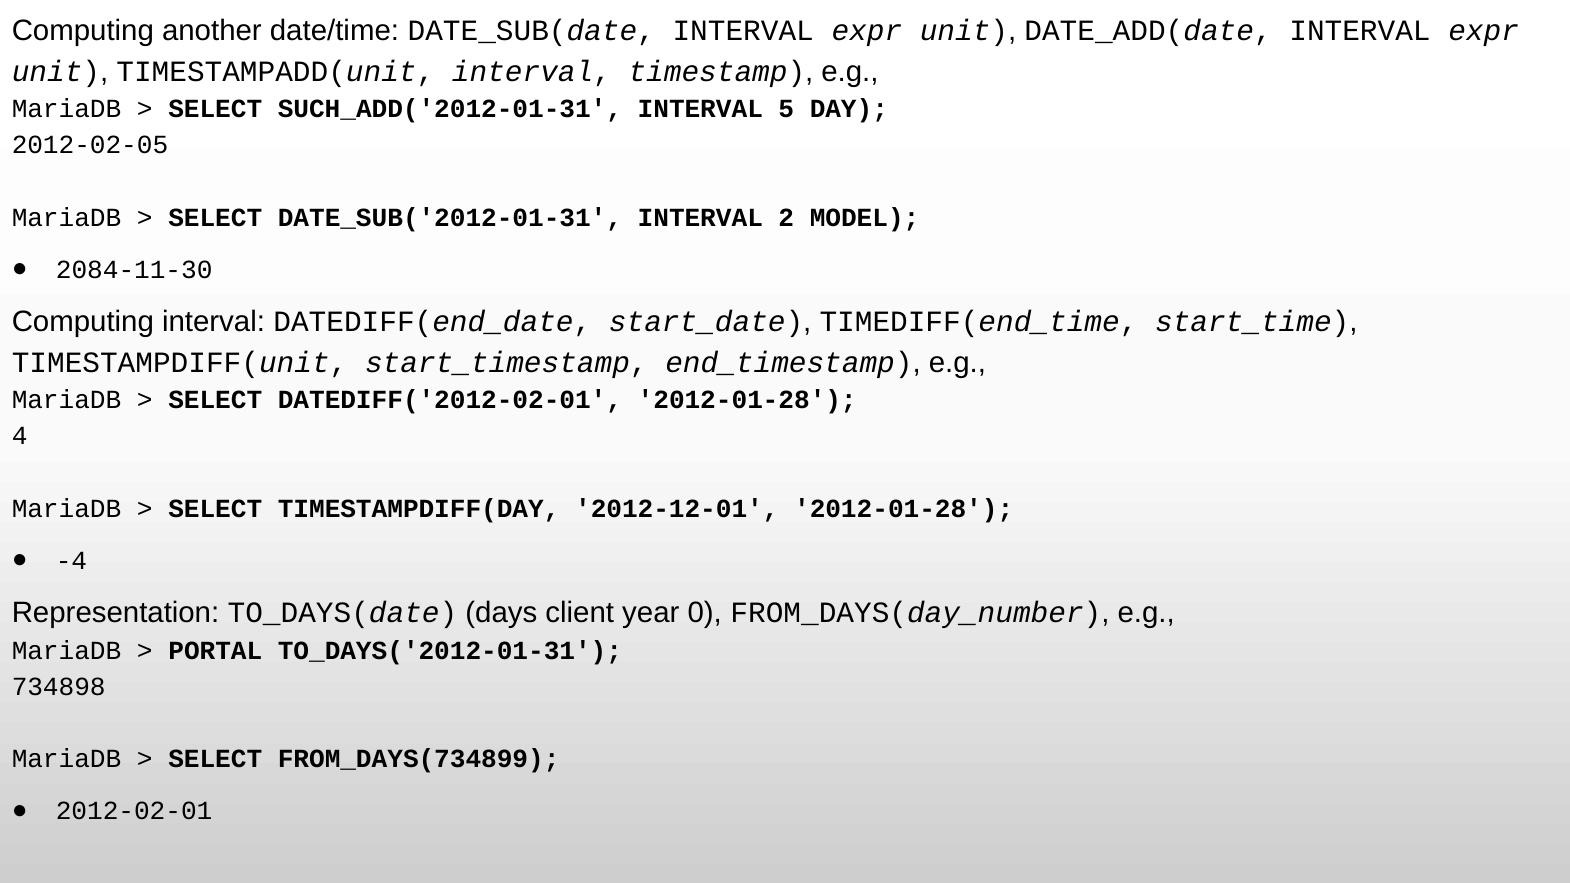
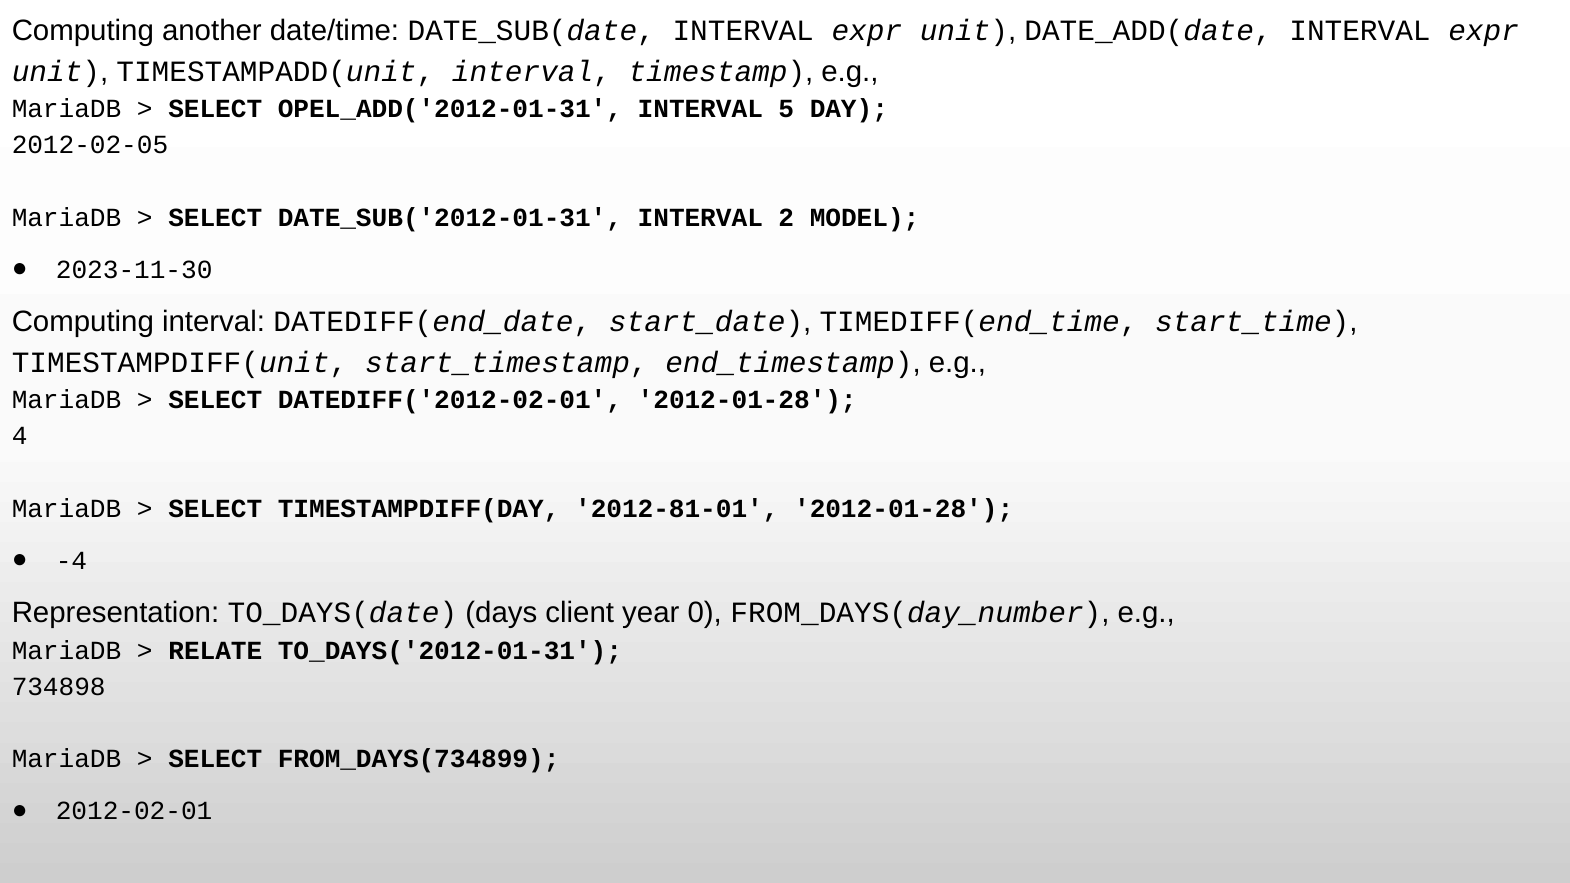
SUCH_ADD('2012-01-31: SUCH_ADD('2012-01-31 -> OPEL_ADD('2012-01-31 (450, 109)
2084-11-30: 2084-11-30 -> 2023-11-30 (134, 270)
2012-12-01: 2012-12-01 -> 2012-81-01 (677, 508)
PORTAL: PORTAL -> RELATE (215, 651)
